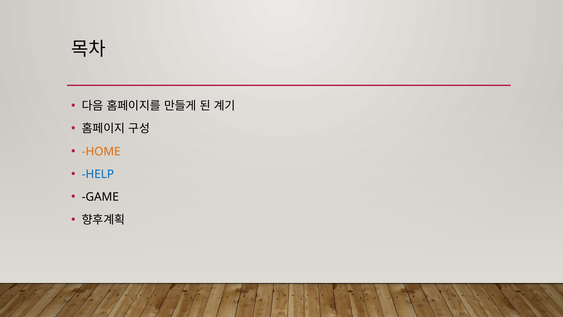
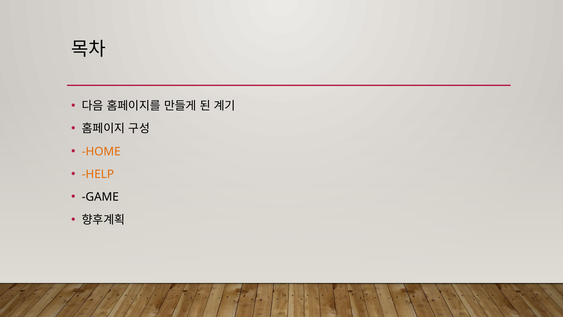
HELP colour: blue -> orange (98, 174)
